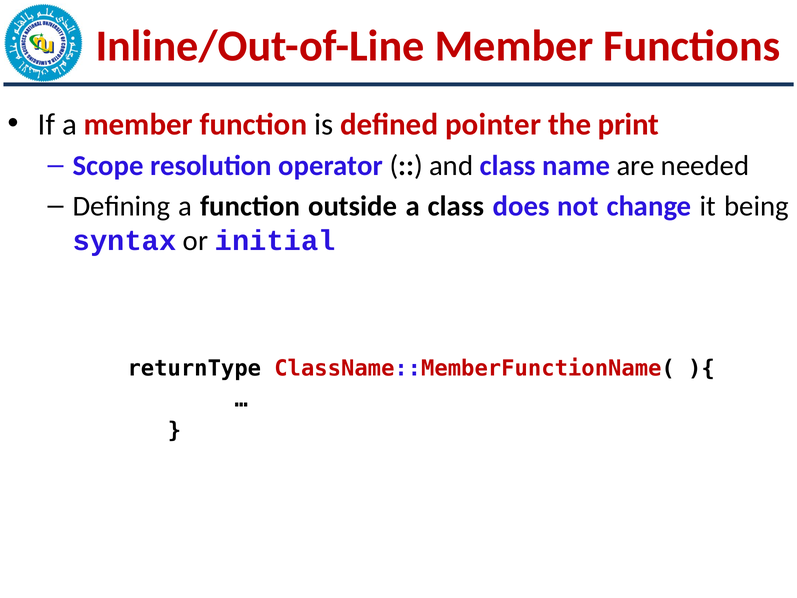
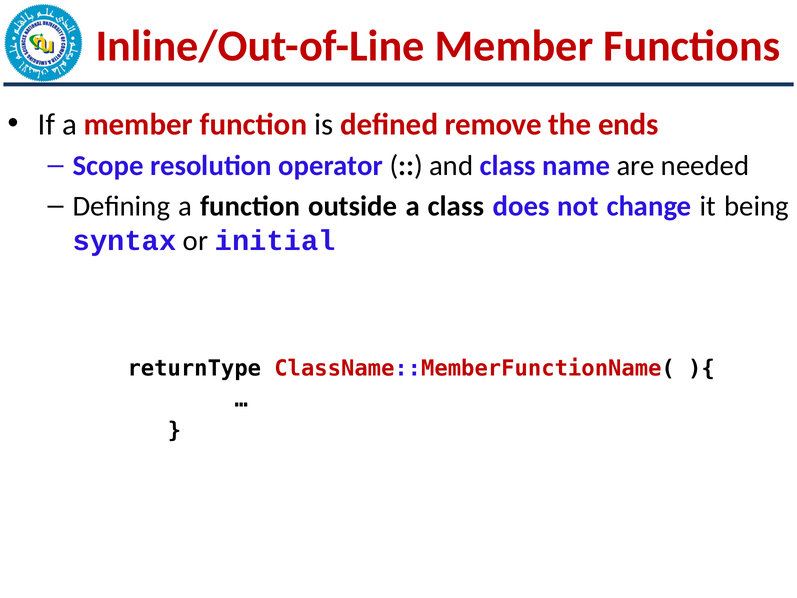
pointer: pointer -> remove (493, 124)
print: print -> ends (628, 124)
